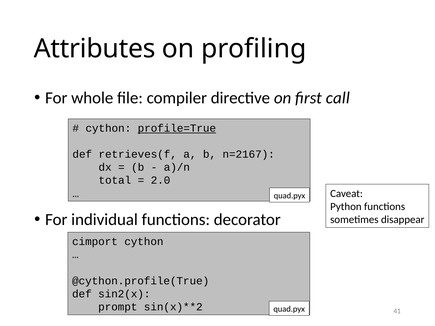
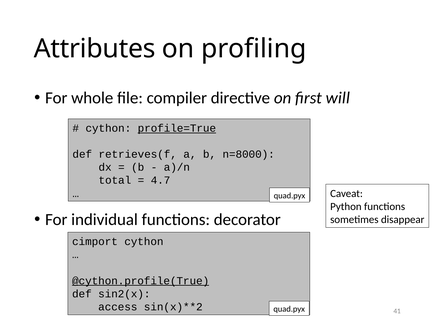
call: call -> will (338, 98)
n=2167: n=2167 -> n=8000 (249, 154)
2.0: 2.0 -> 4.7 (161, 181)
@cython.profile(True underline: none -> present (141, 281)
prompt: prompt -> access (118, 307)
